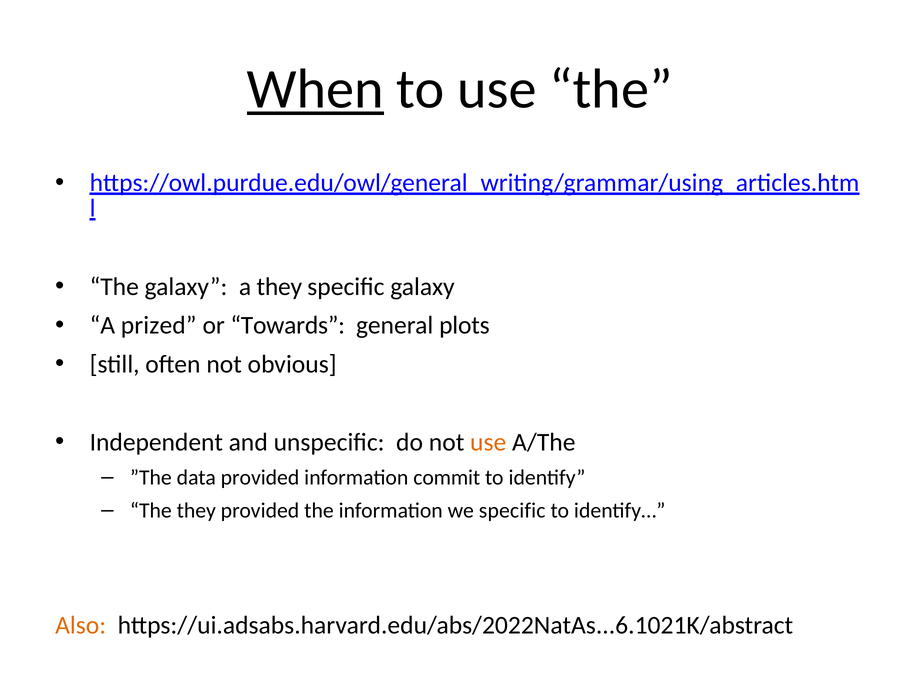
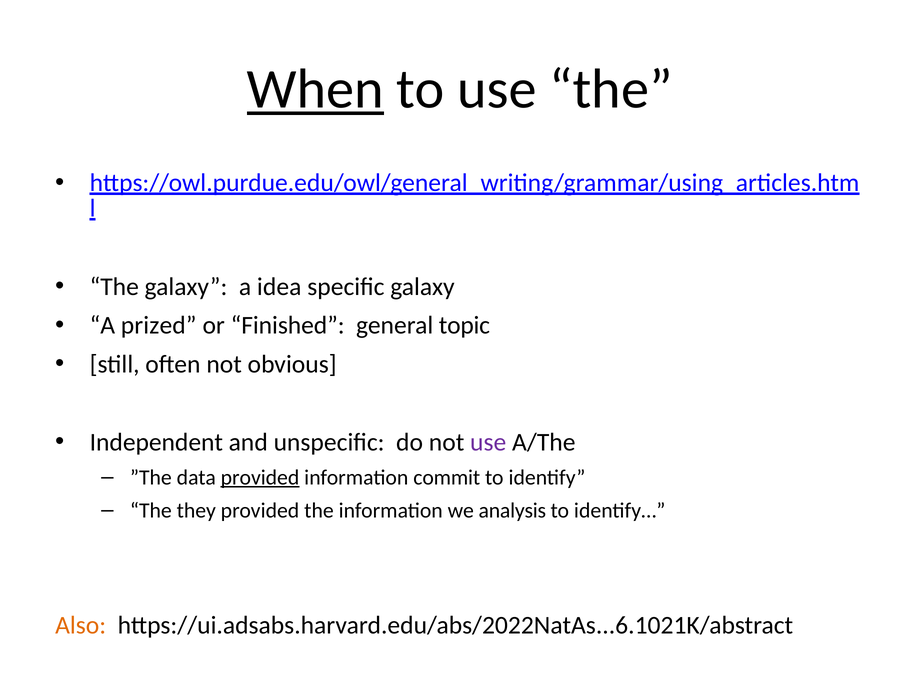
a they: they -> idea (279, 287)
Towards: Towards -> Finished (288, 326)
plots: plots -> topic (464, 326)
use colour: orange -> purple (488, 442)
provided underline: none -> present (260, 477)
we specific: specific -> analysis (512, 511)
